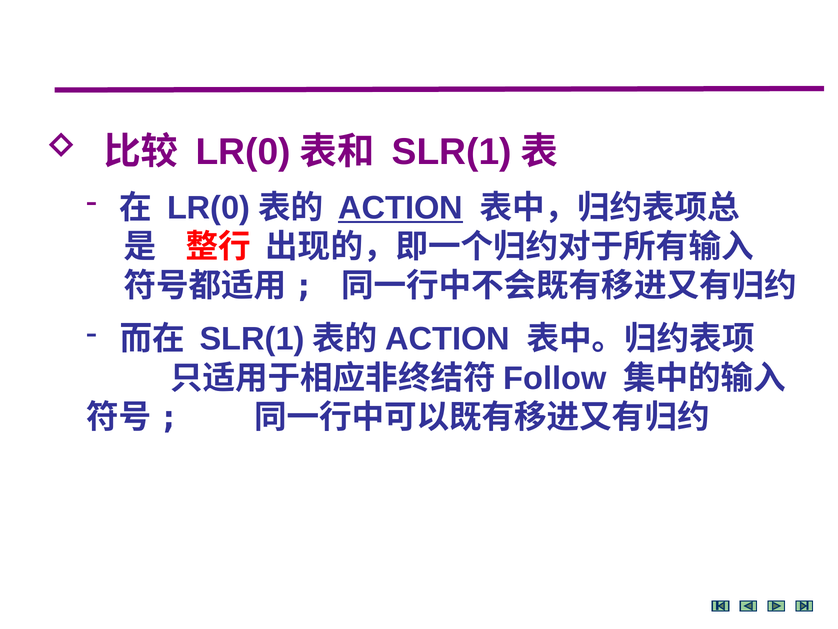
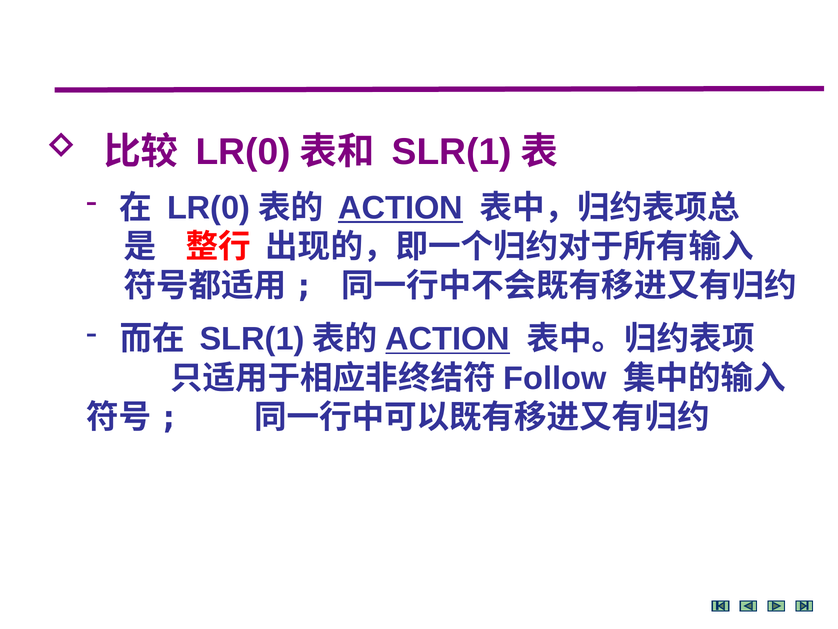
ACTION underline: none -> present (448, 339)
